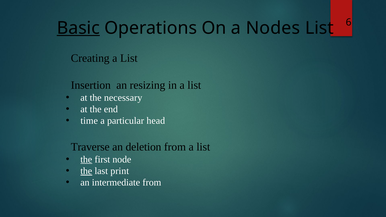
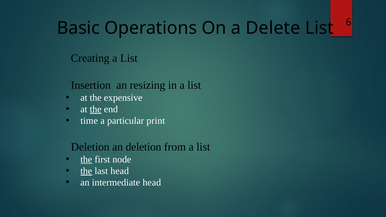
Basic underline: present -> none (78, 28)
Nodes: Nodes -> Delete (273, 28)
necessary: necessary -> expensive (123, 98)
the underline: none -> present (96, 109)
head: head -> print (156, 121)
Traverse: Traverse -> Deletion (90, 147)
last print: print -> head (120, 171)
intermediate from: from -> head (152, 183)
